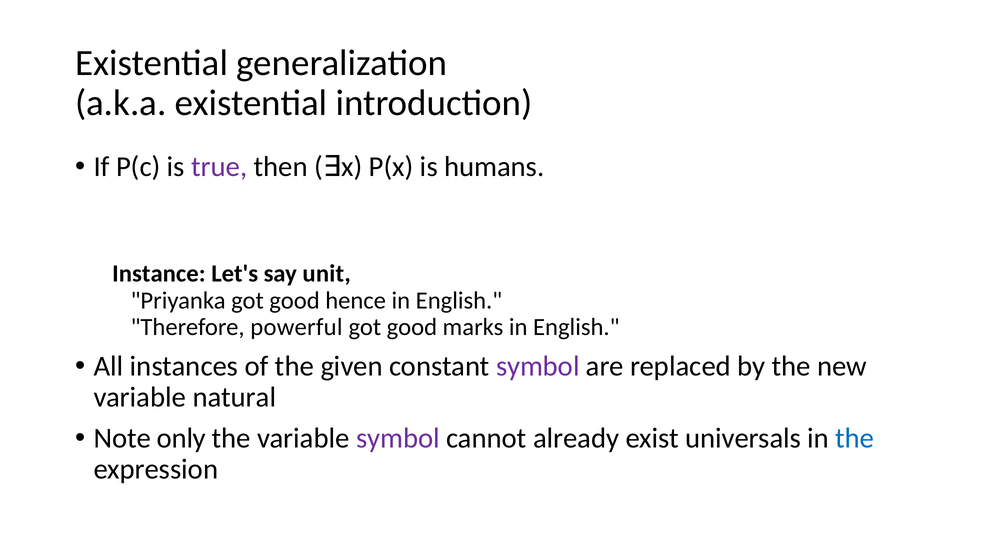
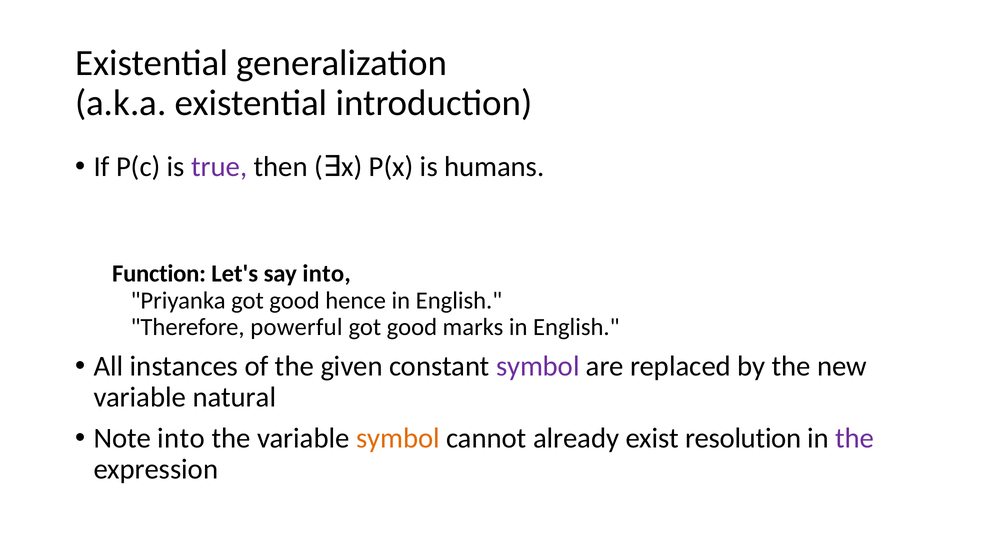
Instance: Instance -> Function (159, 274)
say unit: unit -> into (327, 274)
Note only: only -> into (181, 438)
symbol colour: purple -> orange (398, 438)
universals: universals -> resolution (743, 438)
the colour: blue -> purple (855, 438)
